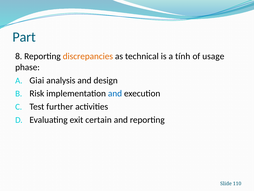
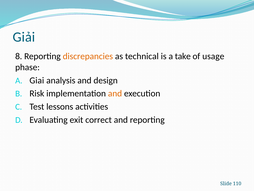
Part: Part -> Giải (24, 37)
tính: tính -> take (183, 56)
and colour: blue -> orange (115, 93)
further: further -> lessons (60, 106)
certain: certain -> correct (99, 120)
